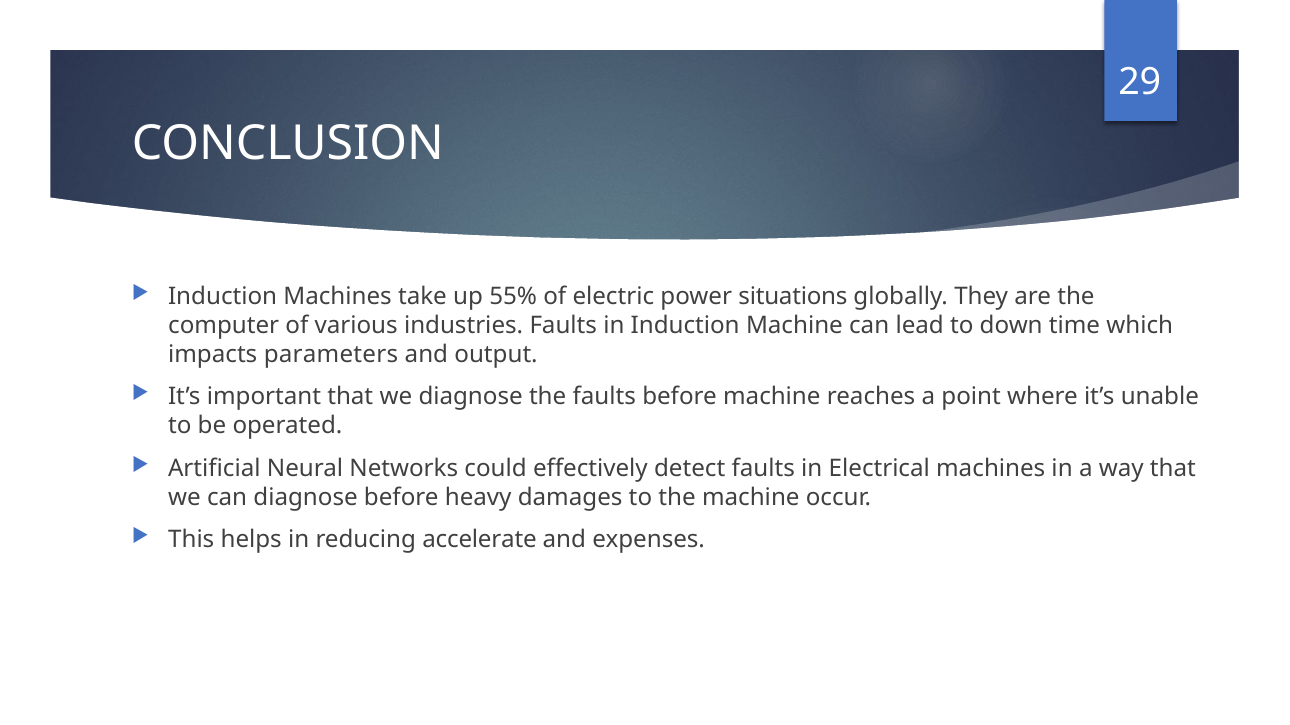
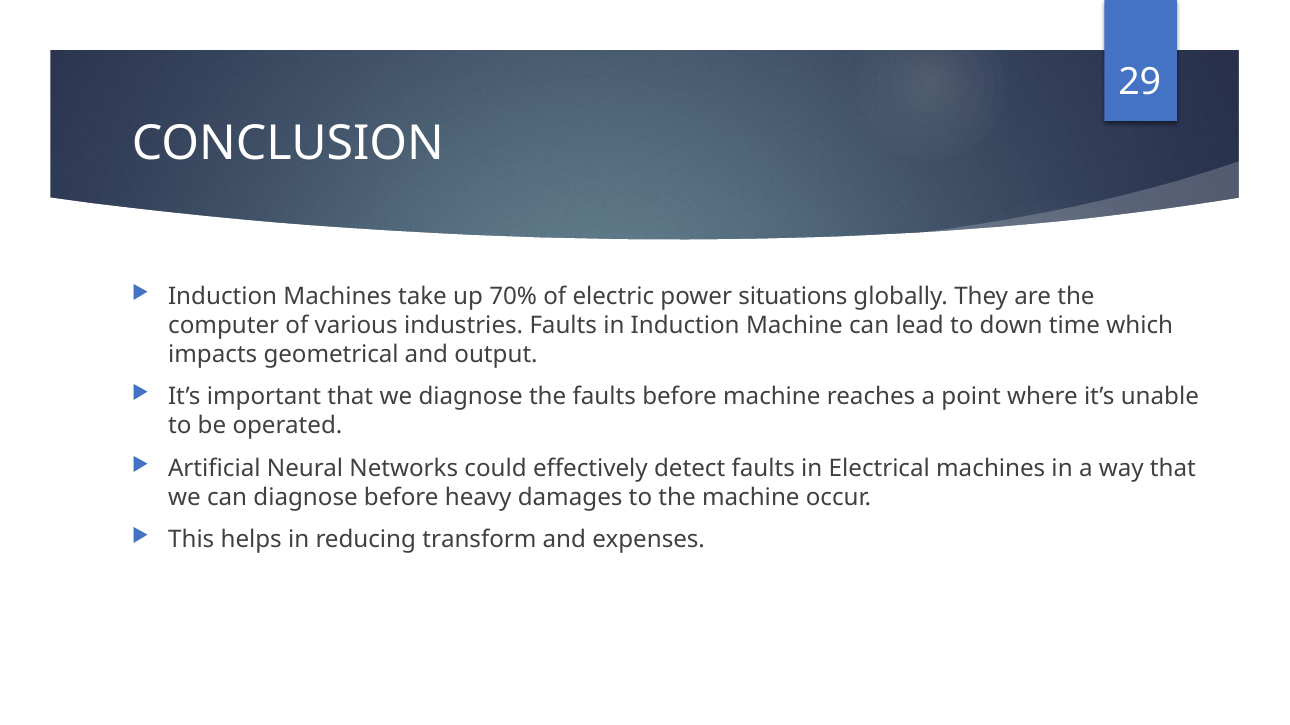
55%: 55% -> 70% (513, 297)
parameters: parameters -> geometrical (331, 355)
accelerate: accelerate -> transform (479, 540)
